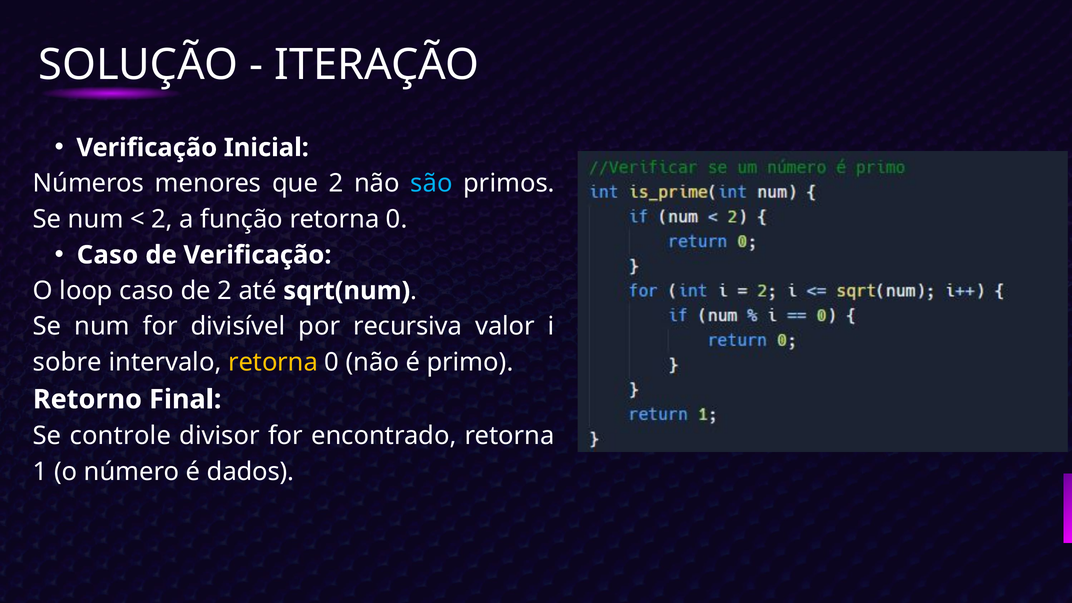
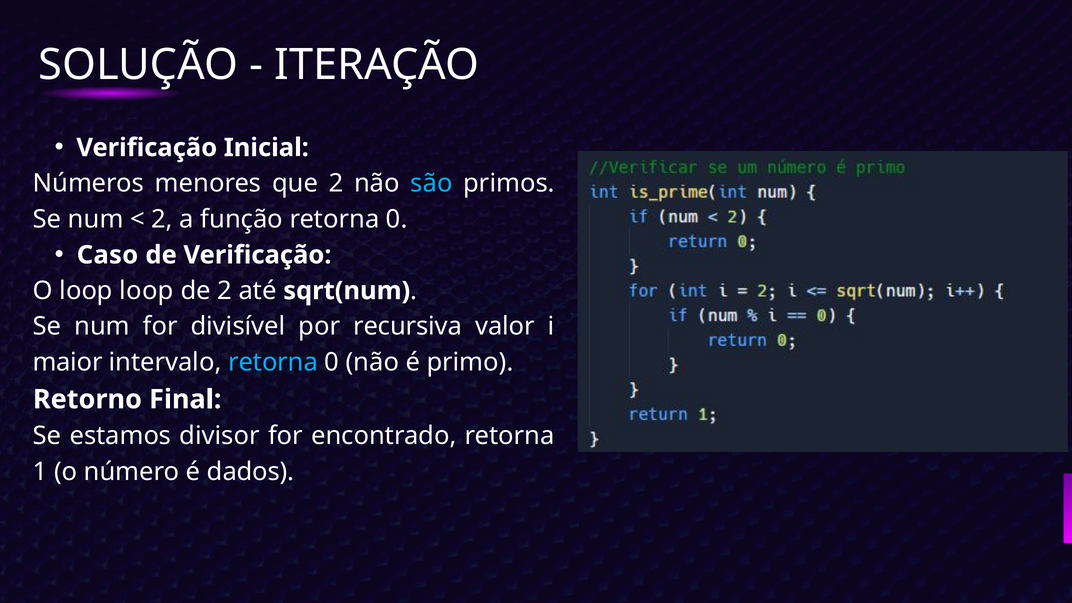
loop caso: caso -> loop (147, 291)
sobre: sobre -> maior (68, 362)
retorna colour: yellow -> light blue (273, 362)
controle: controle -> estamos (120, 436)
